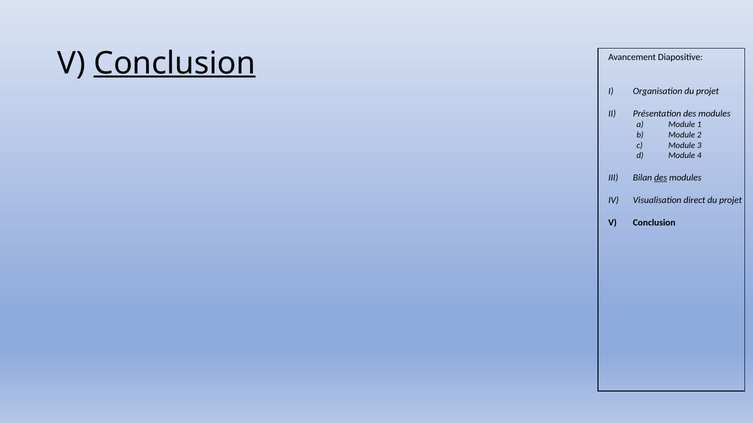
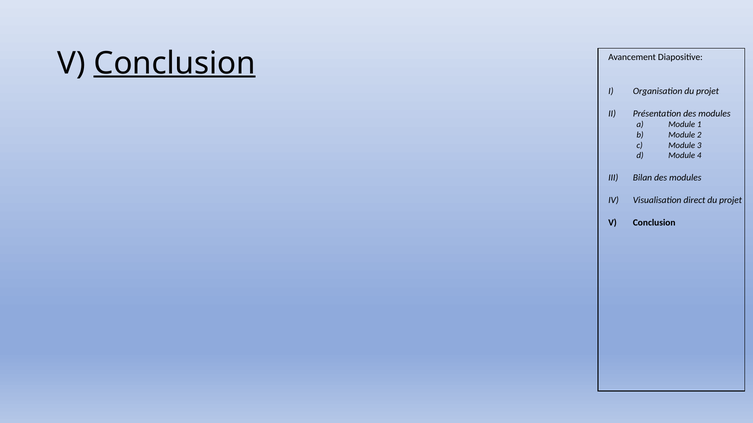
des underline: present -> none (661, 178)
